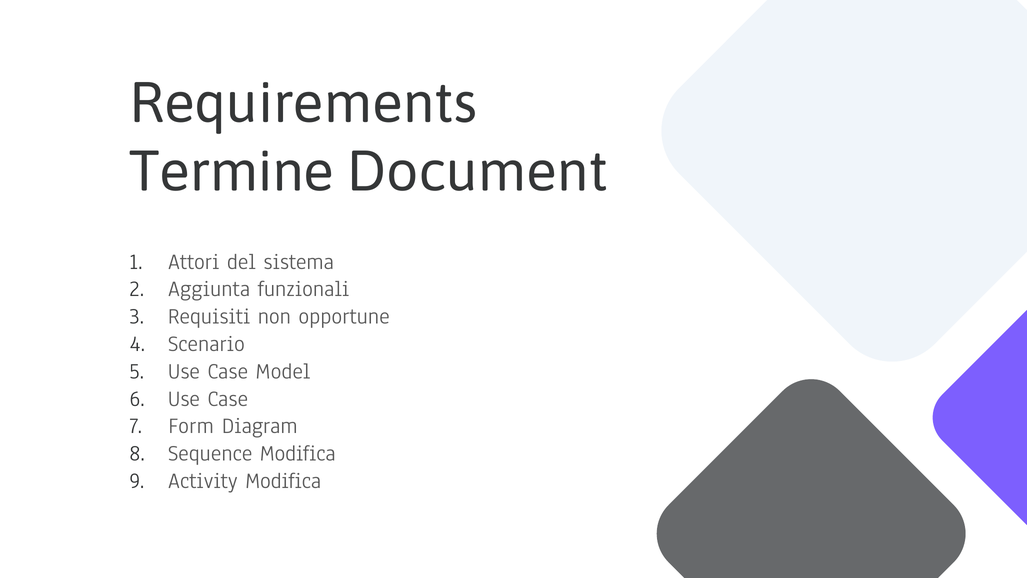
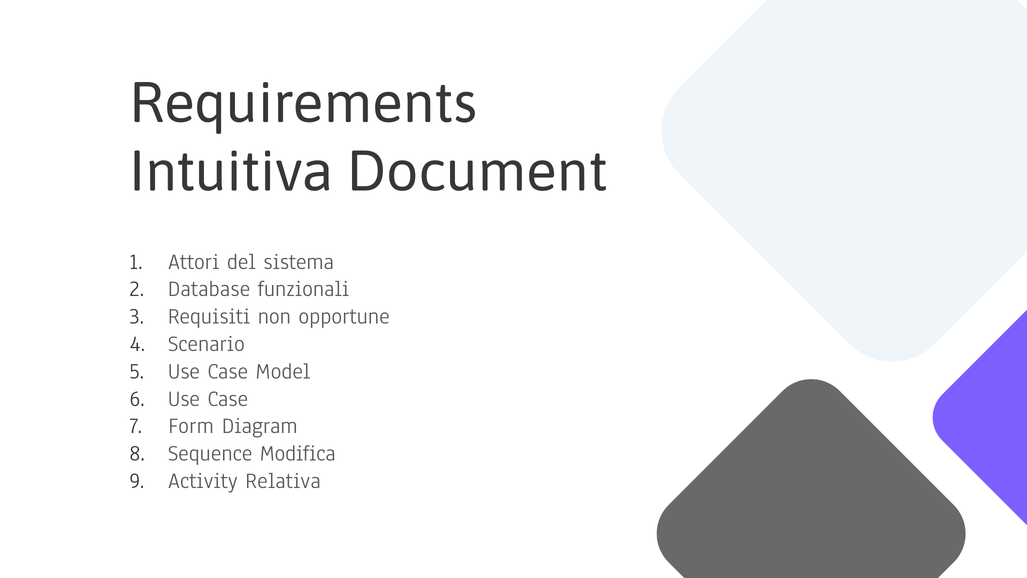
Termine: Termine -> Intuitiva (231, 172)
Aggiunta: Aggiunta -> Database (209, 289)
Activity Modifica: Modifica -> Relativa (283, 480)
